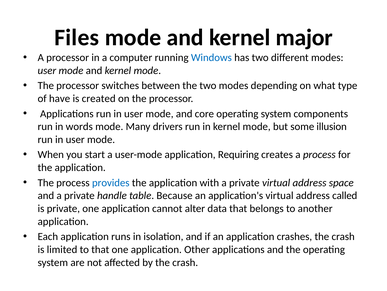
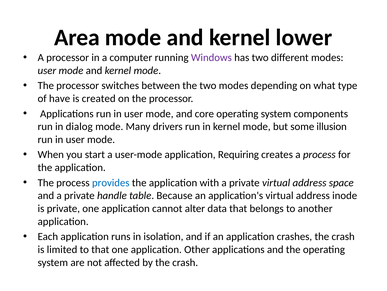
Files: Files -> Area (77, 37)
major: major -> lower (304, 37)
Windows colour: blue -> purple (211, 57)
words: words -> dialog (79, 126)
called: called -> inode (345, 195)
